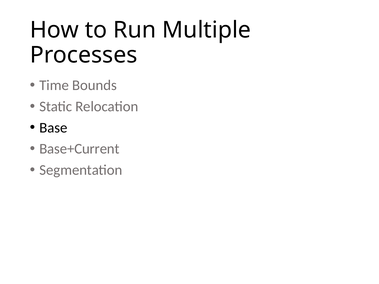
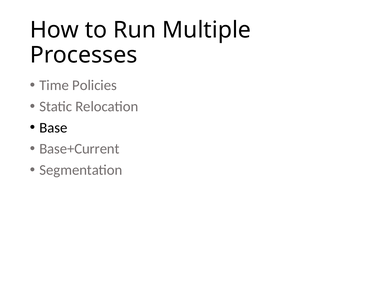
Bounds: Bounds -> Policies (95, 85)
